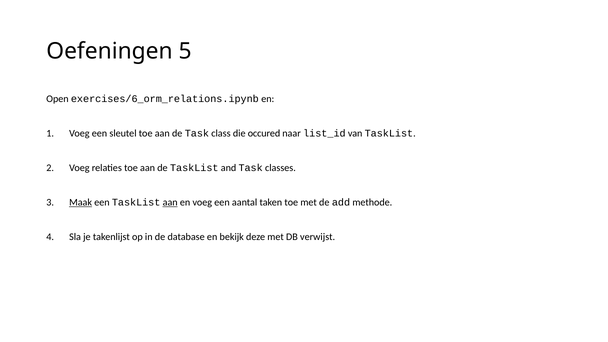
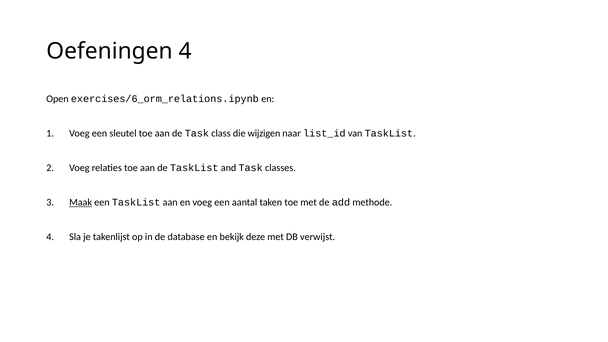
Oefeningen 5: 5 -> 4 (185, 51)
occured: occured -> wijzigen (264, 133)
aan underline: present -> none (170, 202)
